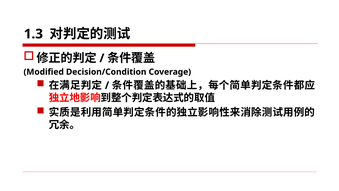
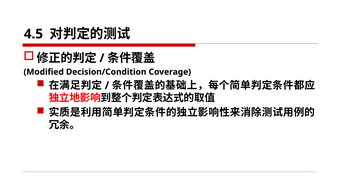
1.3: 1.3 -> 4.5 (33, 34)
